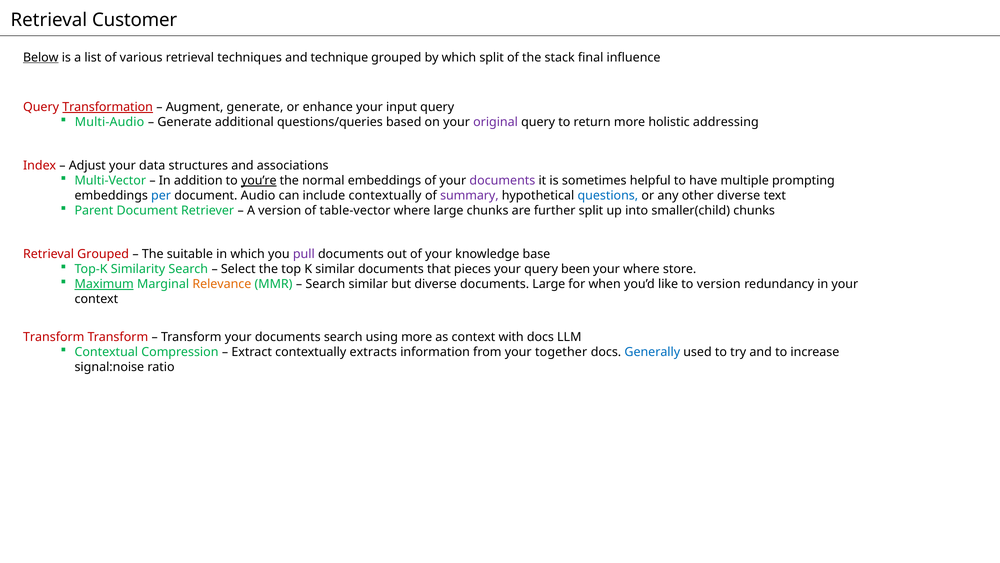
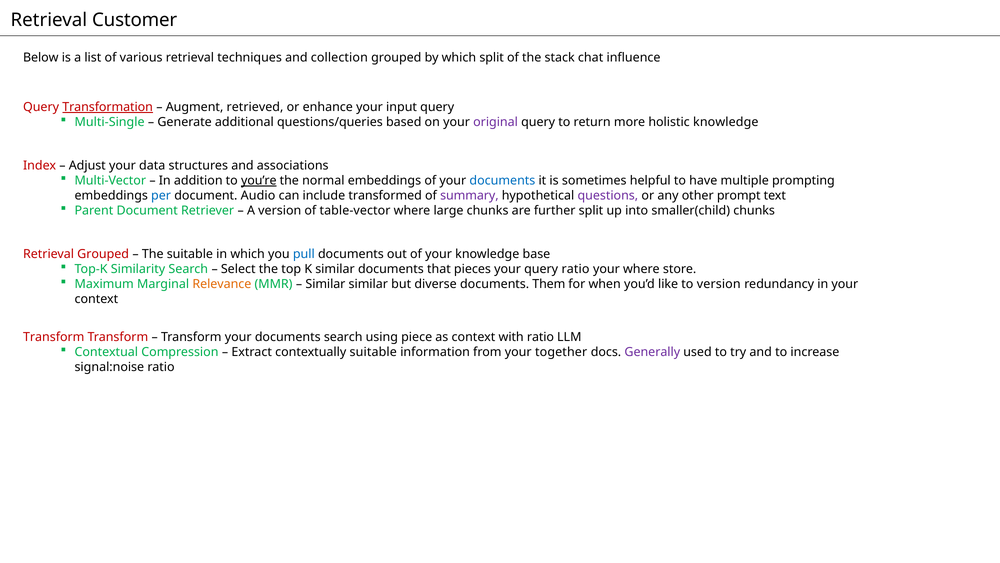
Below underline: present -> none (41, 57)
technique: technique -> collection (339, 57)
final: final -> chat (591, 57)
Augment generate: generate -> retrieved (255, 107)
Multi-Audio: Multi-Audio -> Multi-Single (110, 122)
holistic addressing: addressing -> knowledge (726, 122)
documents colour: purple -> blue (502, 180)
include contextually: contextually -> transformed (385, 195)
questions colour: blue -> purple (608, 195)
other diverse: diverse -> prompt (739, 195)
pull colour: purple -> blue (304, 254)
query been: been -> ratio (576, 269)
Maximum underline: present -> none (104, 284)
Search: Search -> Similar (325, 284)
documents Large: Large -> Them (549, 284)
using more: more -> piece (417, 337)
with docs: docs -> ratio (540, 337)
contextually extracts: extracts -> suitable (373, 352)
Generally colour: blue -> purple (652, 352)
